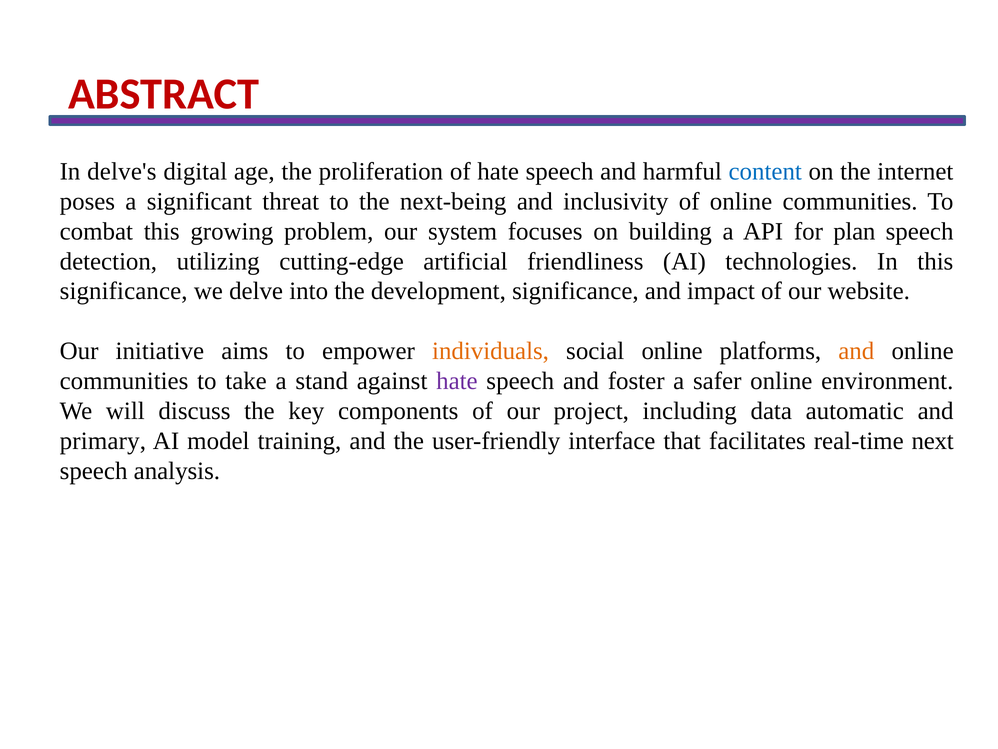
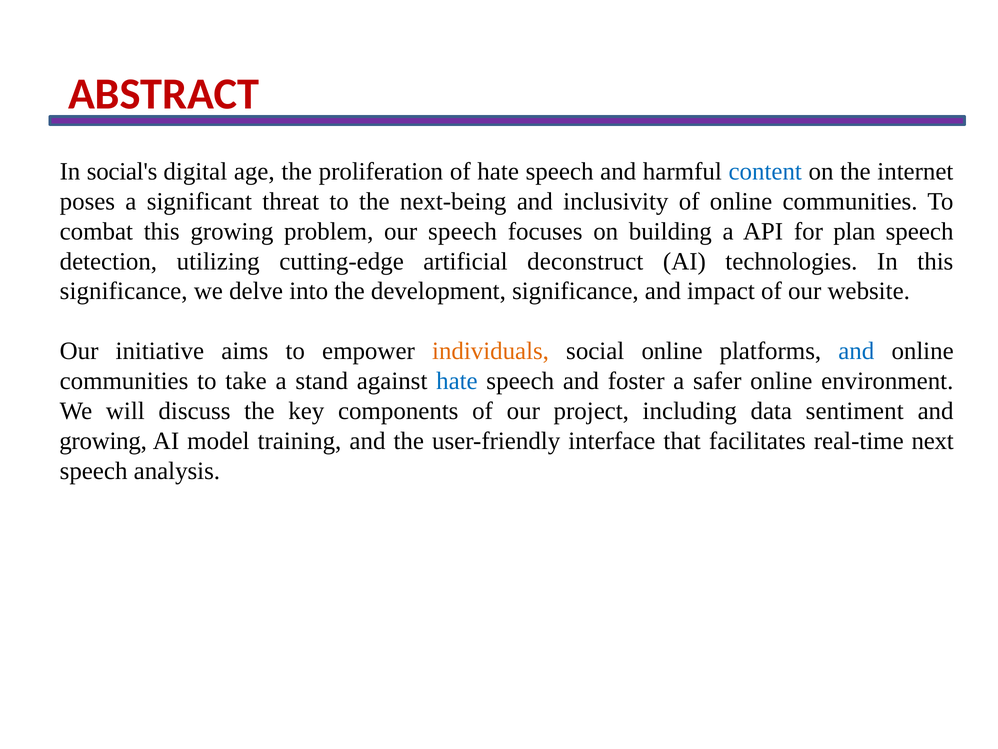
delve's: delve's -> social's (122, 171)
our system: system -> speech (462, 231)
friendliness: friendliness -> deconstruct (585, 261)
and colour: orange -> blue (856, 351)
hate colour: purple -> blue (457, 381)
automatic: automatic -> sentiment (855, 411)
primary: primary -> growing (103, 441)
